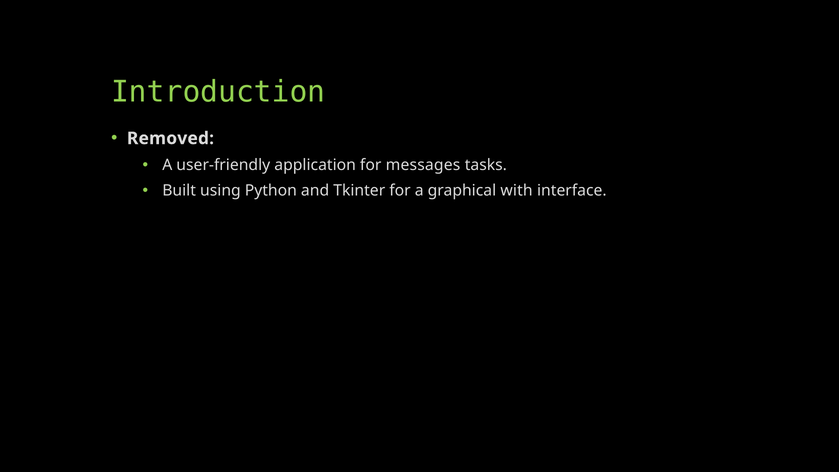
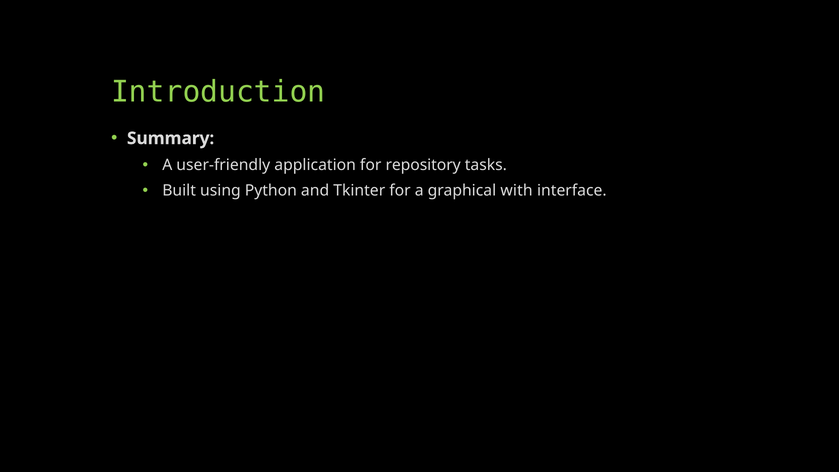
Removed: Removed -> Summary (171, 138)
messages: messages -> repository (423, 165)
